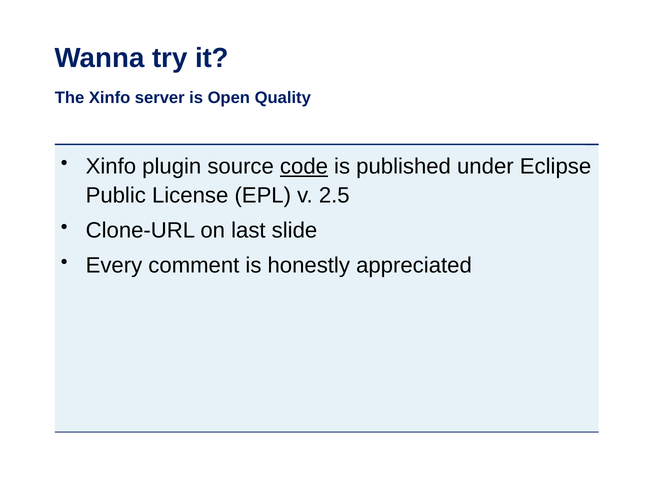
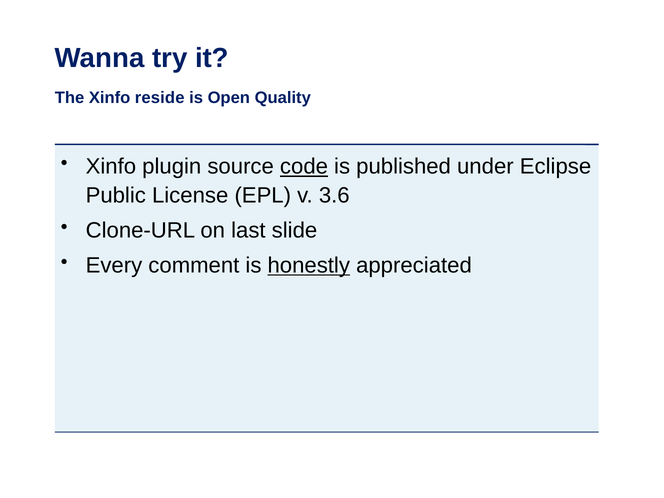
server: server -> reside (160, 98)
2.5: 2.5 -> 3.6 (334, 195)
honestly underline: none -> present (309, 266)
